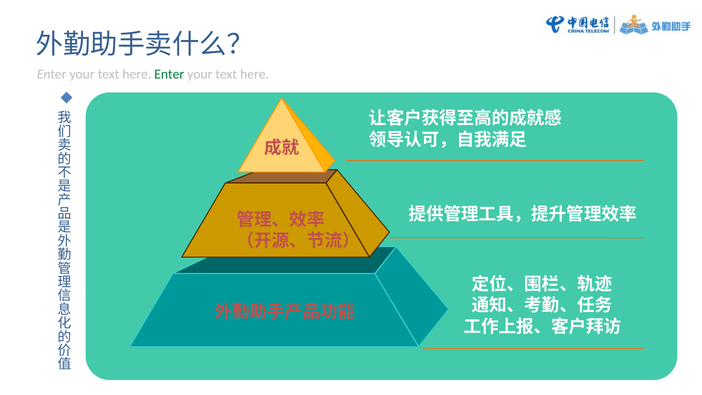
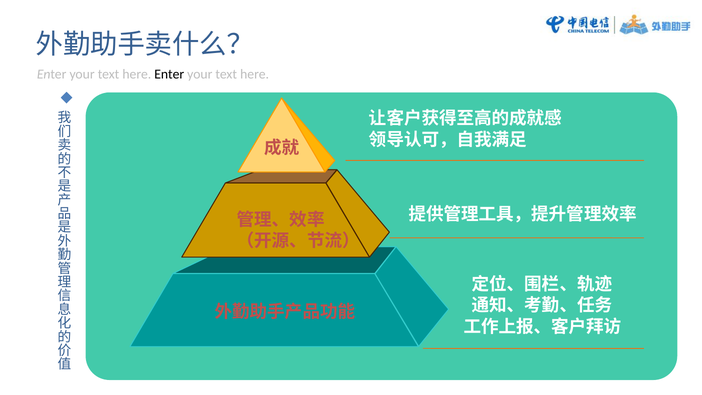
Enter colour: green -> black (169, 74)
